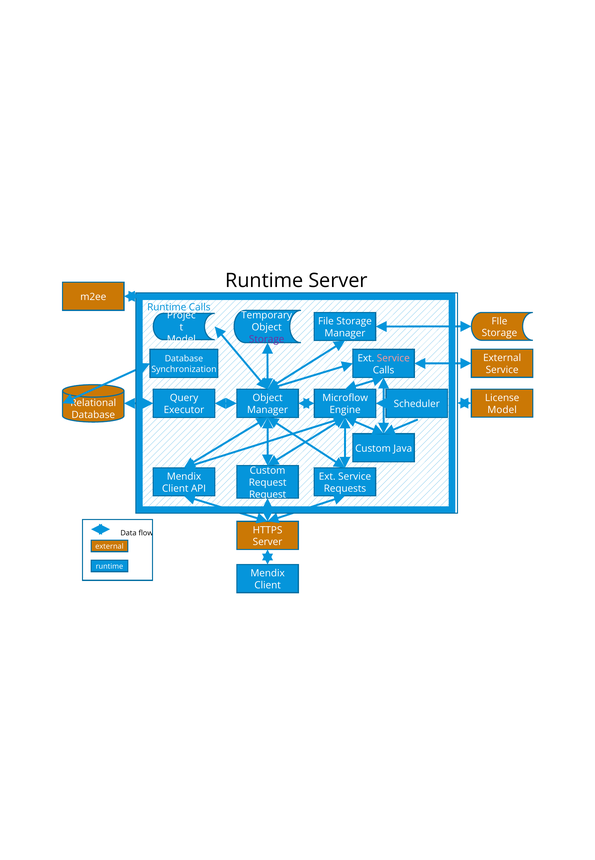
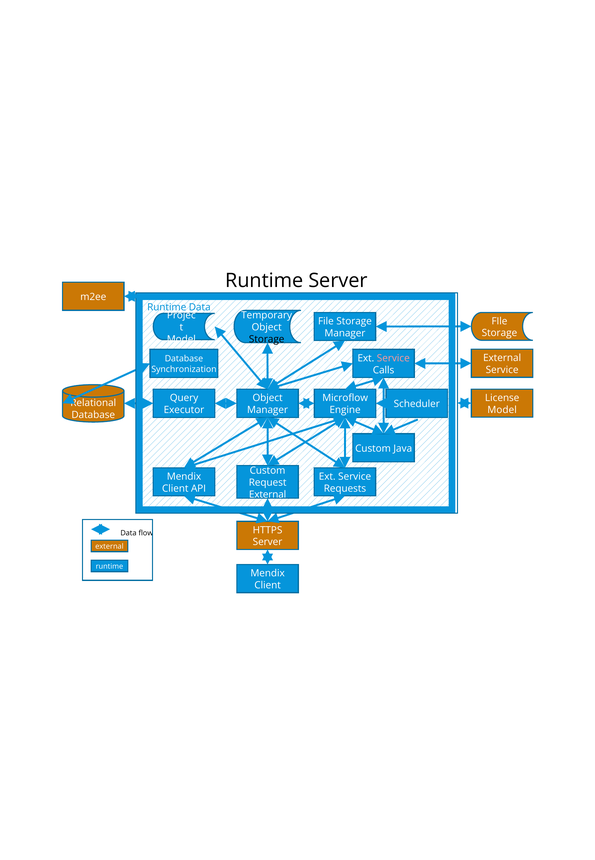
Calls: Calls -> Data (200, 307)
Storage colour: purple -> black (267, 339)
Request: Request -> External (268, 494)
